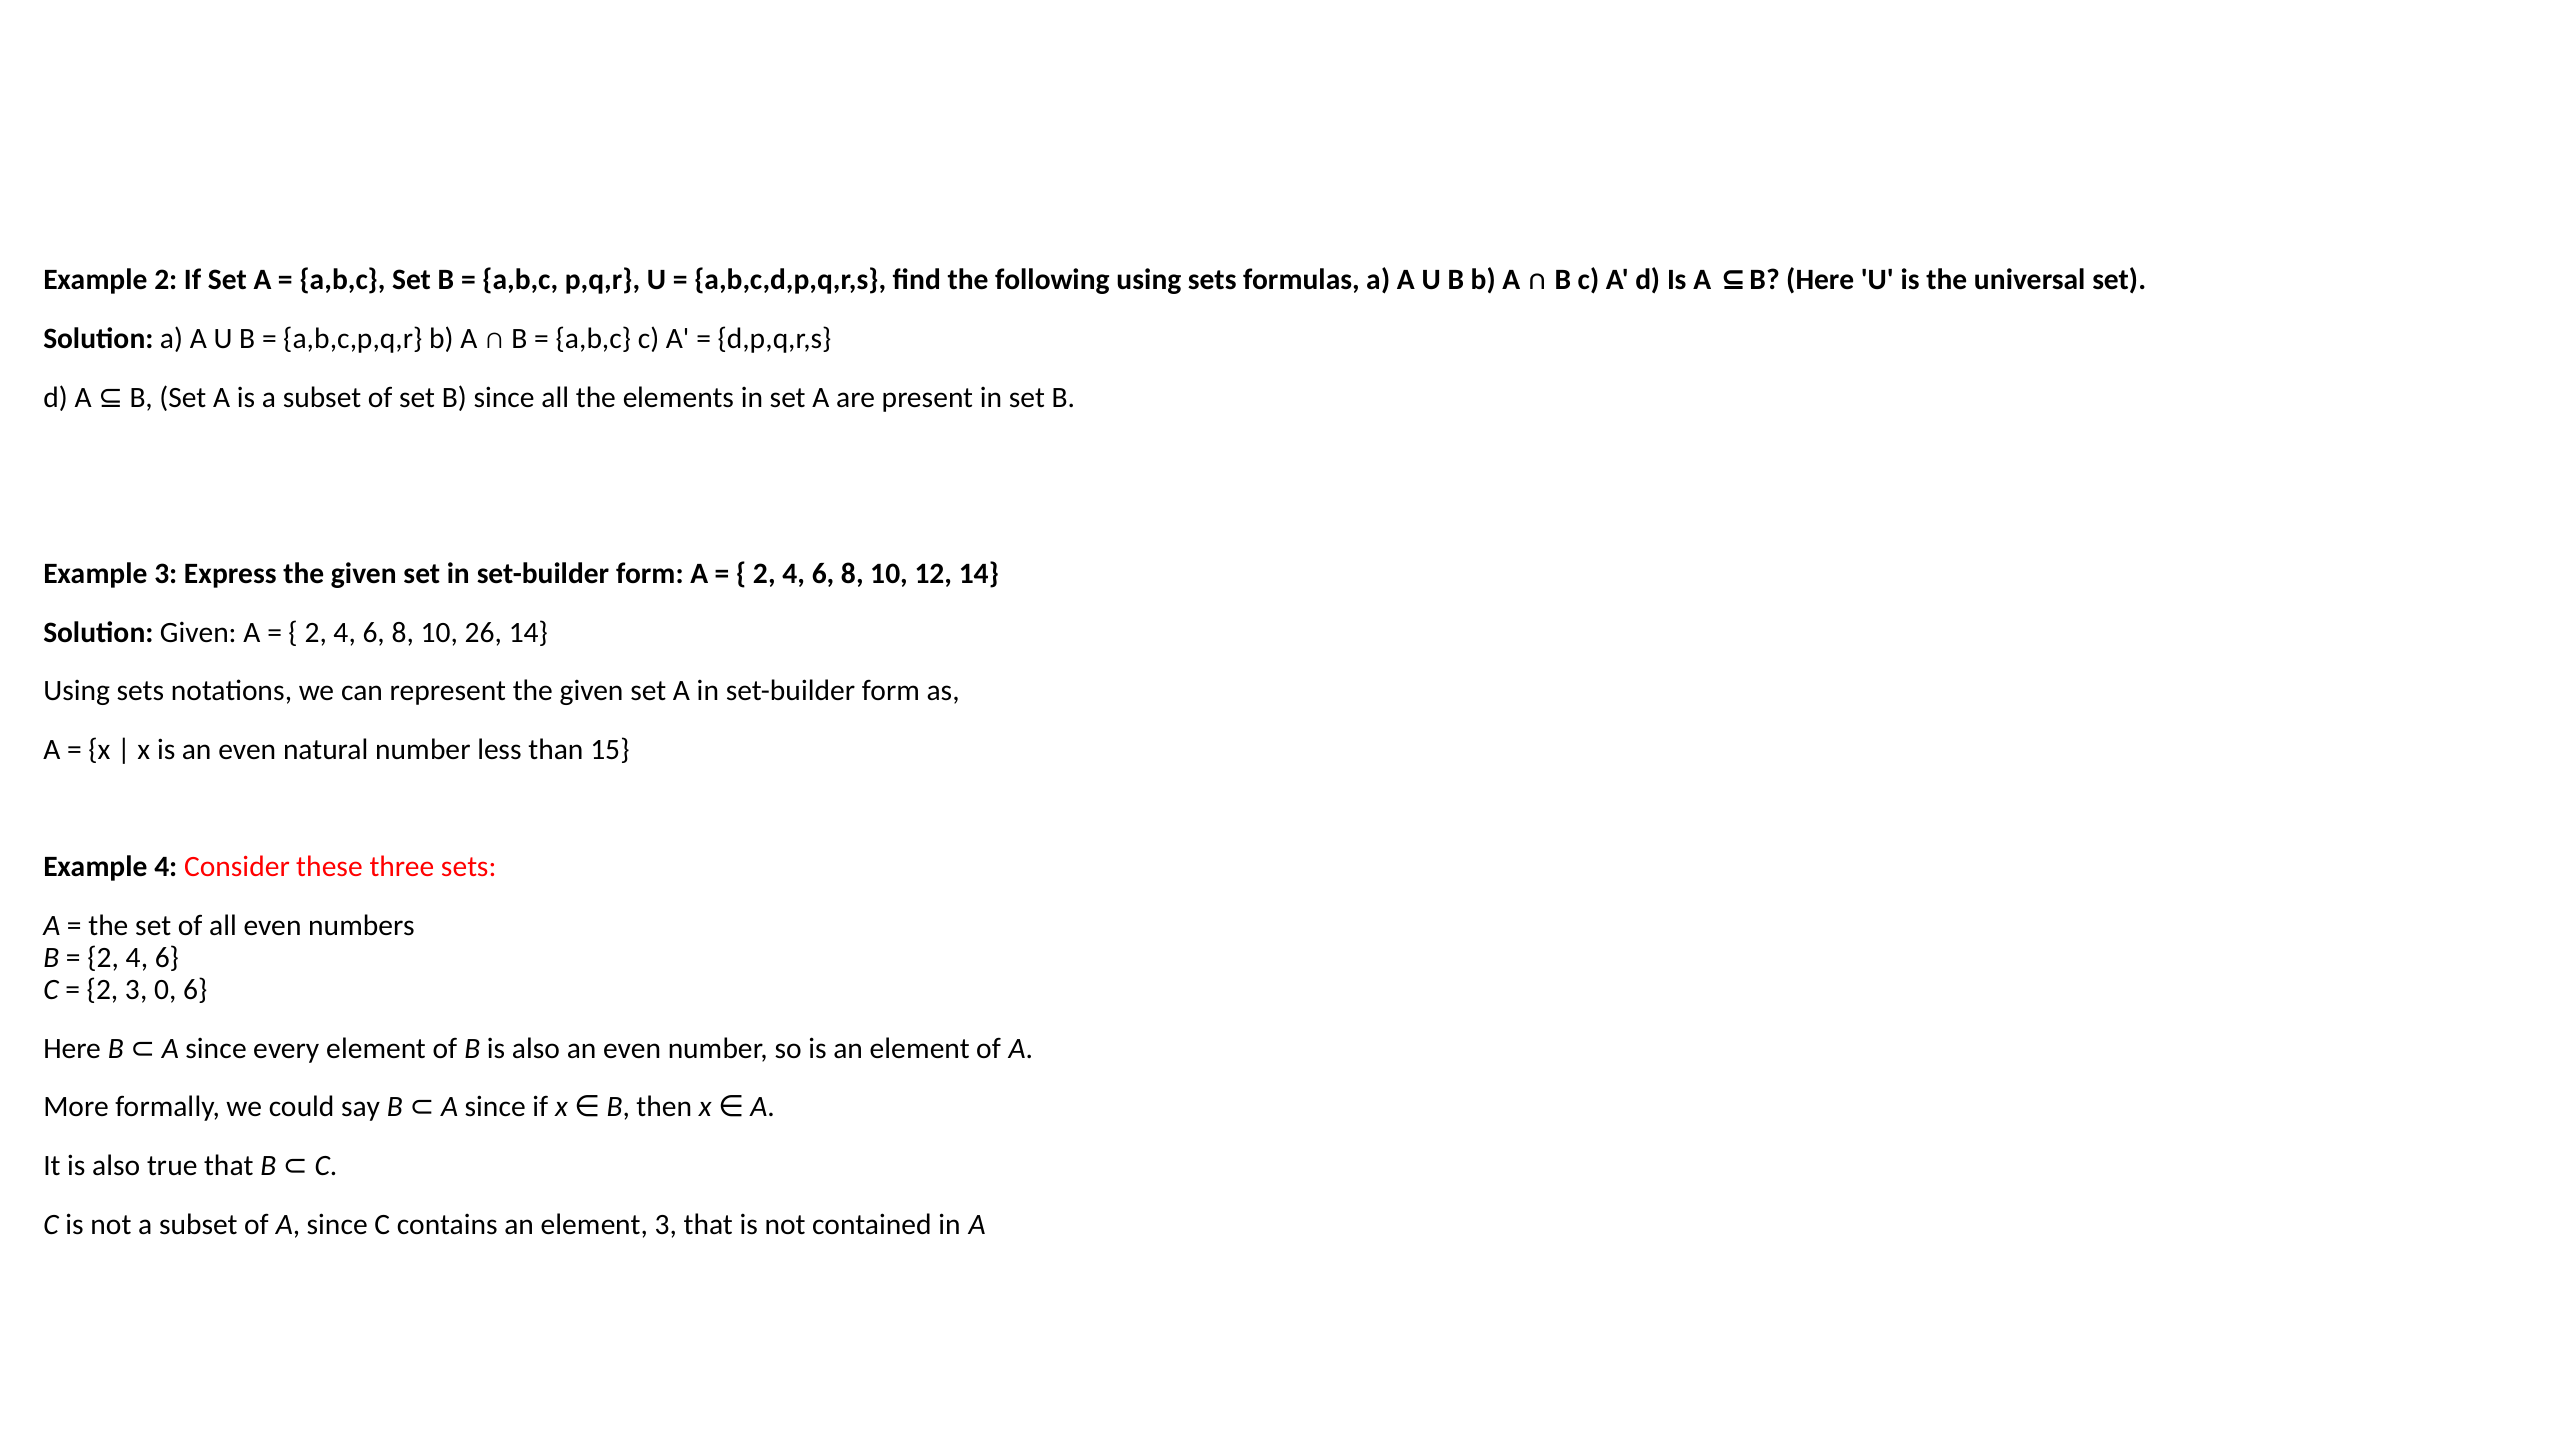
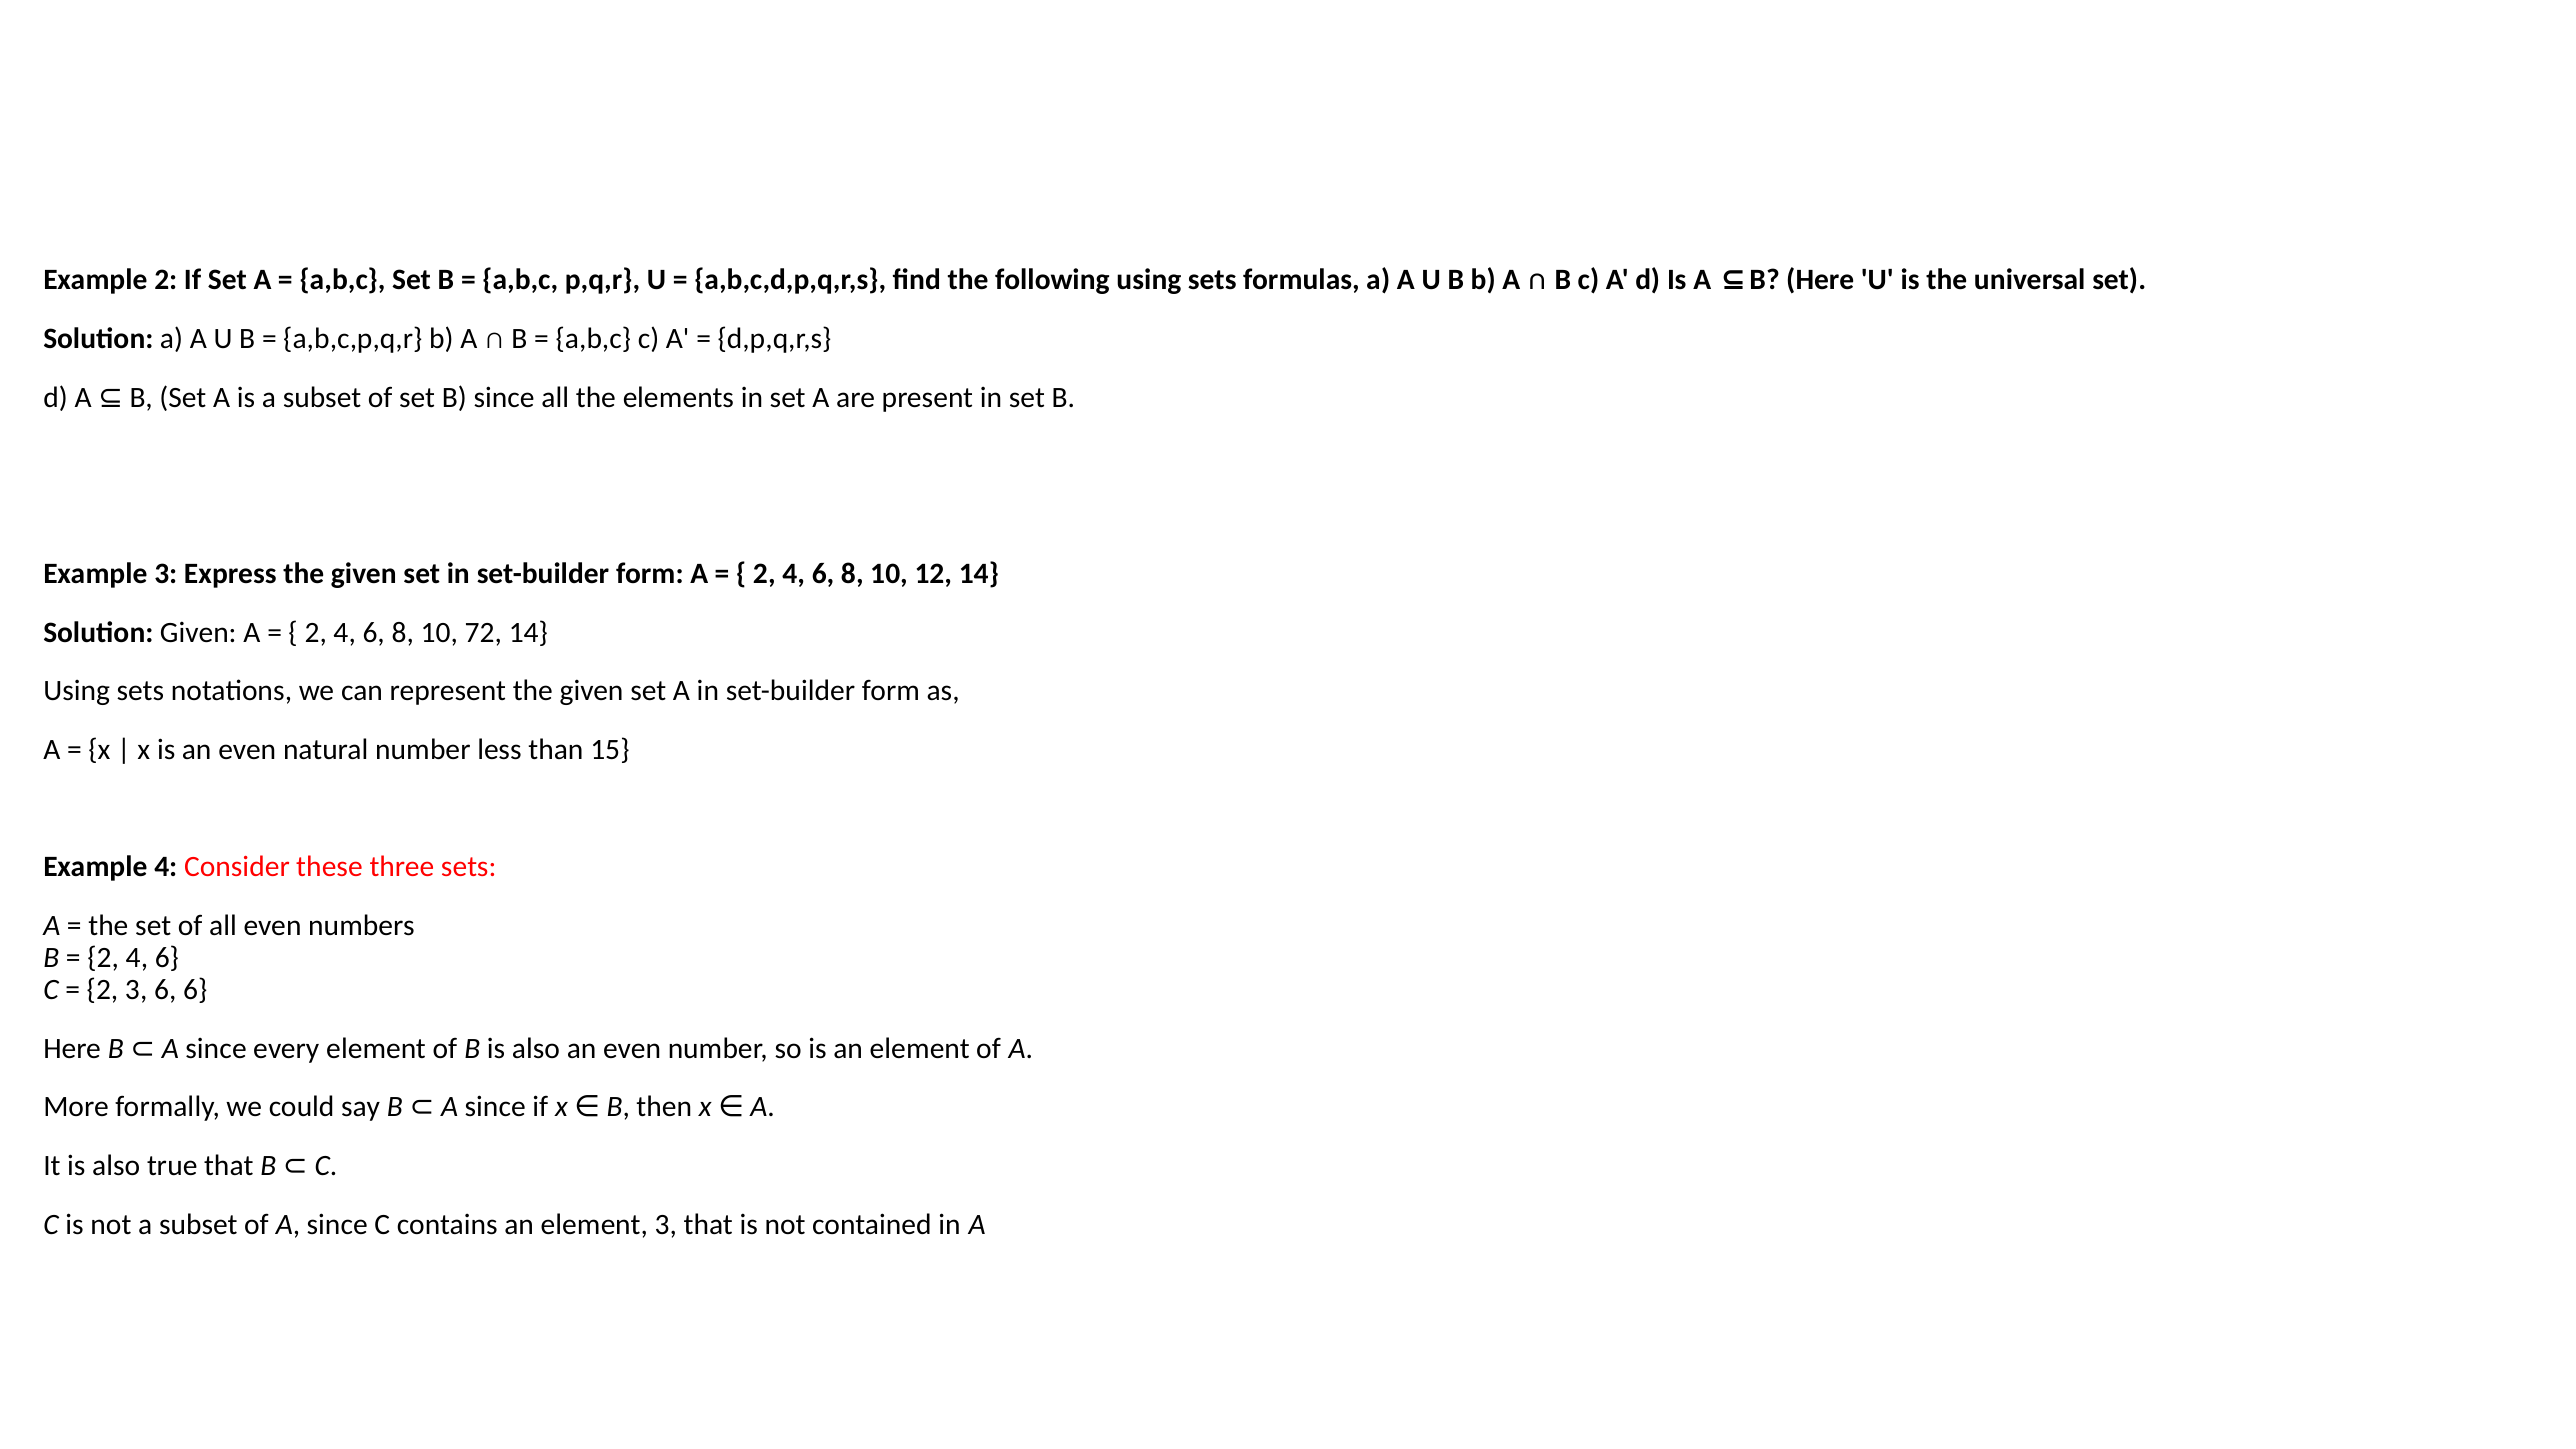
26: 26 -> 72 (483, 632)
3 0: 0 -> 6 (165, 990)
